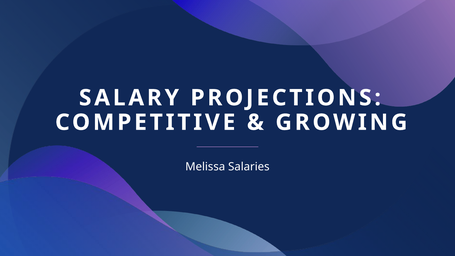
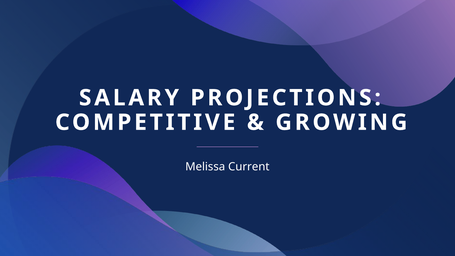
Salaries: Salaries -> Current (249, 167)
